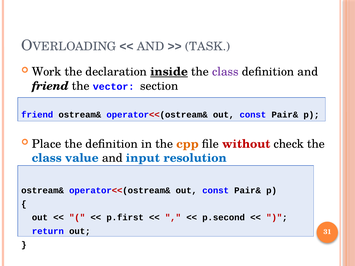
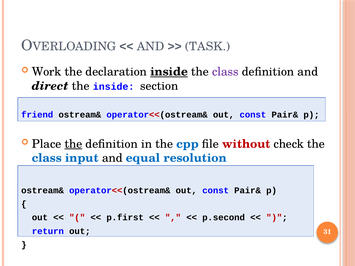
friend: friend -> direct (50, 86)
the vector: vector -> inside (114, 87)
the underline: none -> present (73, 144)
cpp colour: orange -> blue (188, 144)
value: value -> input (82, 158)
input: input -> equal (143, 158)
